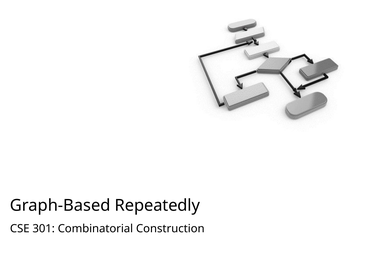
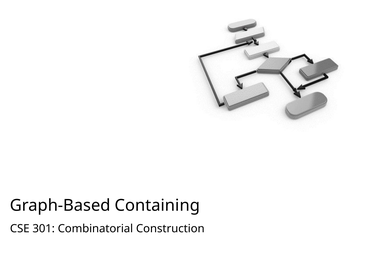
Repeatedly: Repeatedly -> Containing (157, 205)
